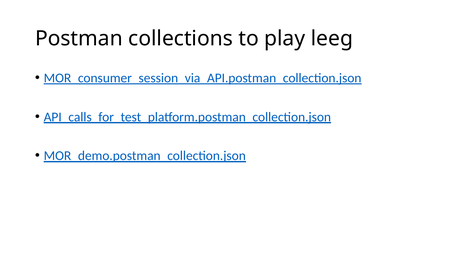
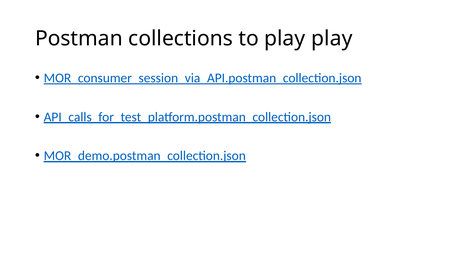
play leeg: leeg -> play (332, 39)
